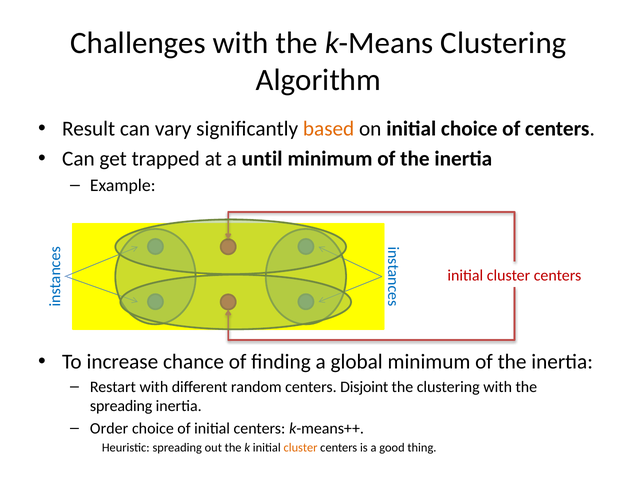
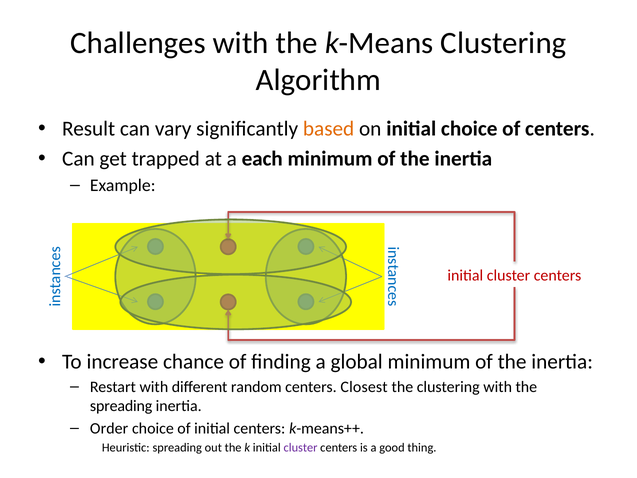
until: until -> each (262, 159)
Disjoint: Disjoint -> Closest (364, 387)
cluster colour: orange -> purple (301, 447)
